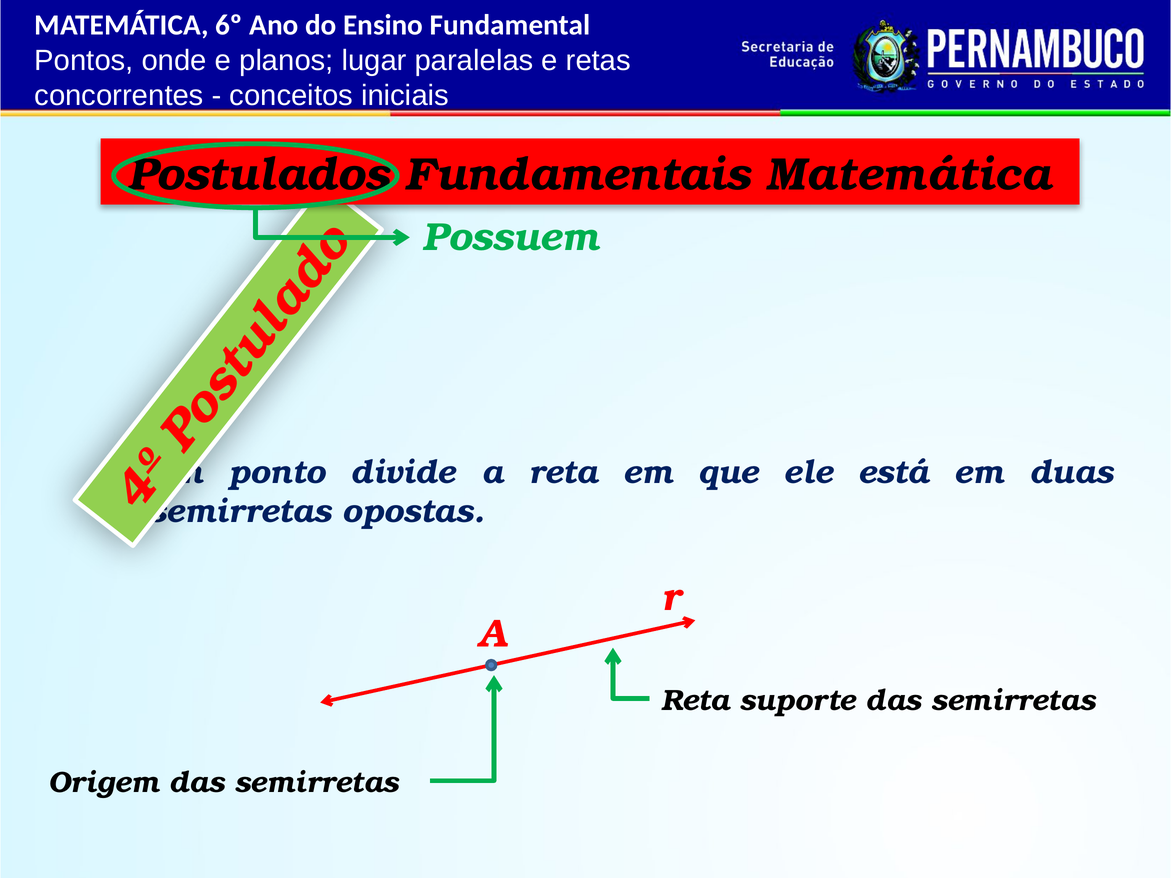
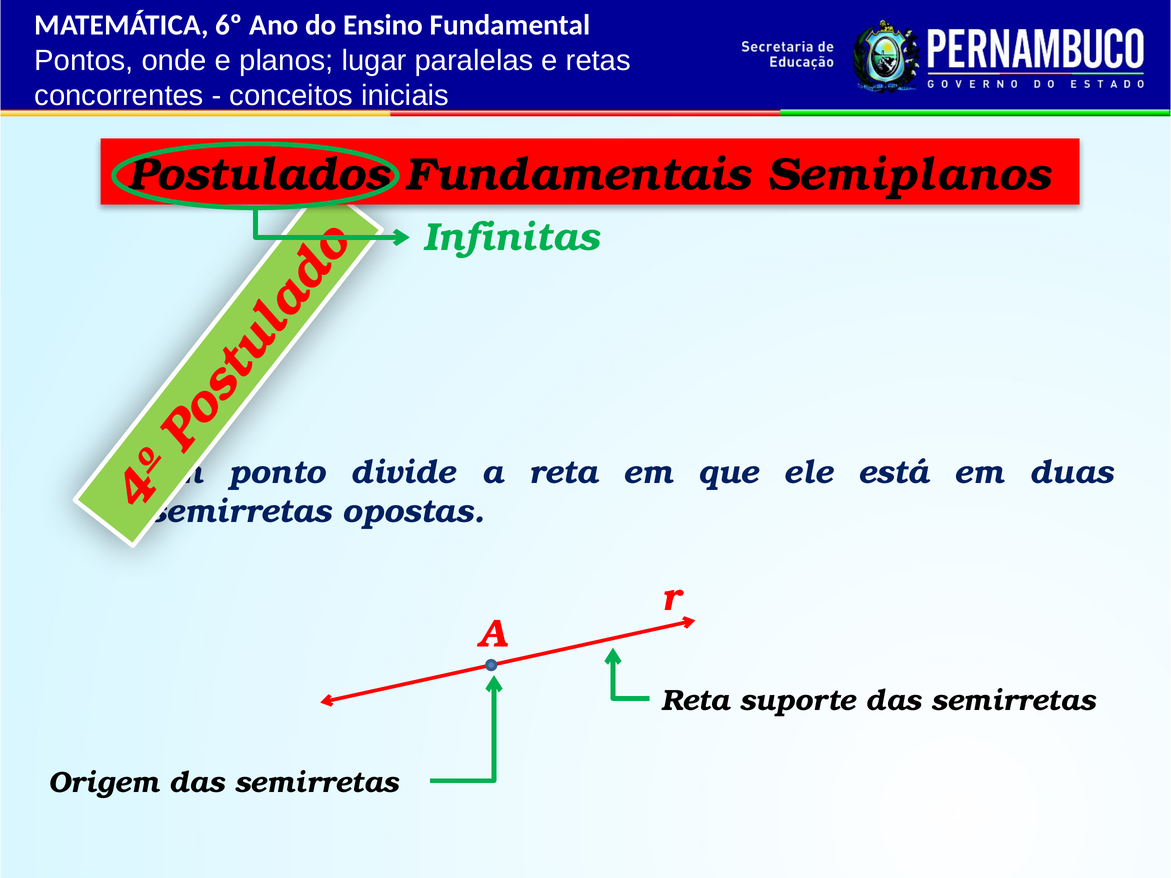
Fundamentais Matemática: Matemática -> Semiplanos (909, 175)
Possuem: Possuem -> Infinitas (511, 237)
